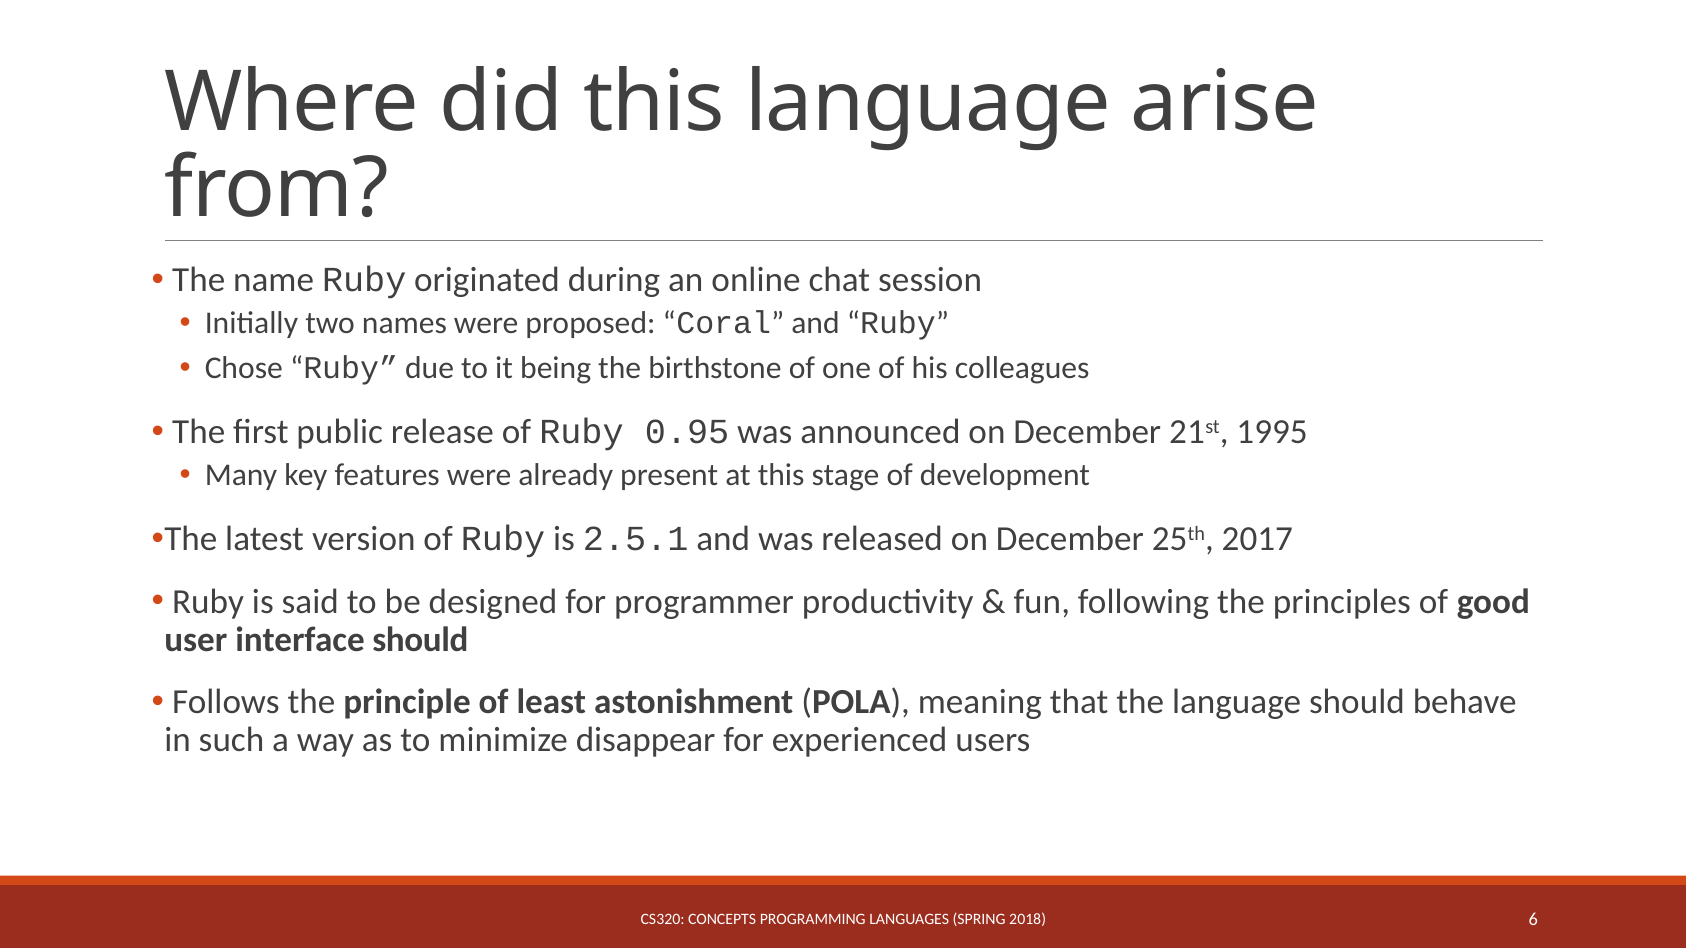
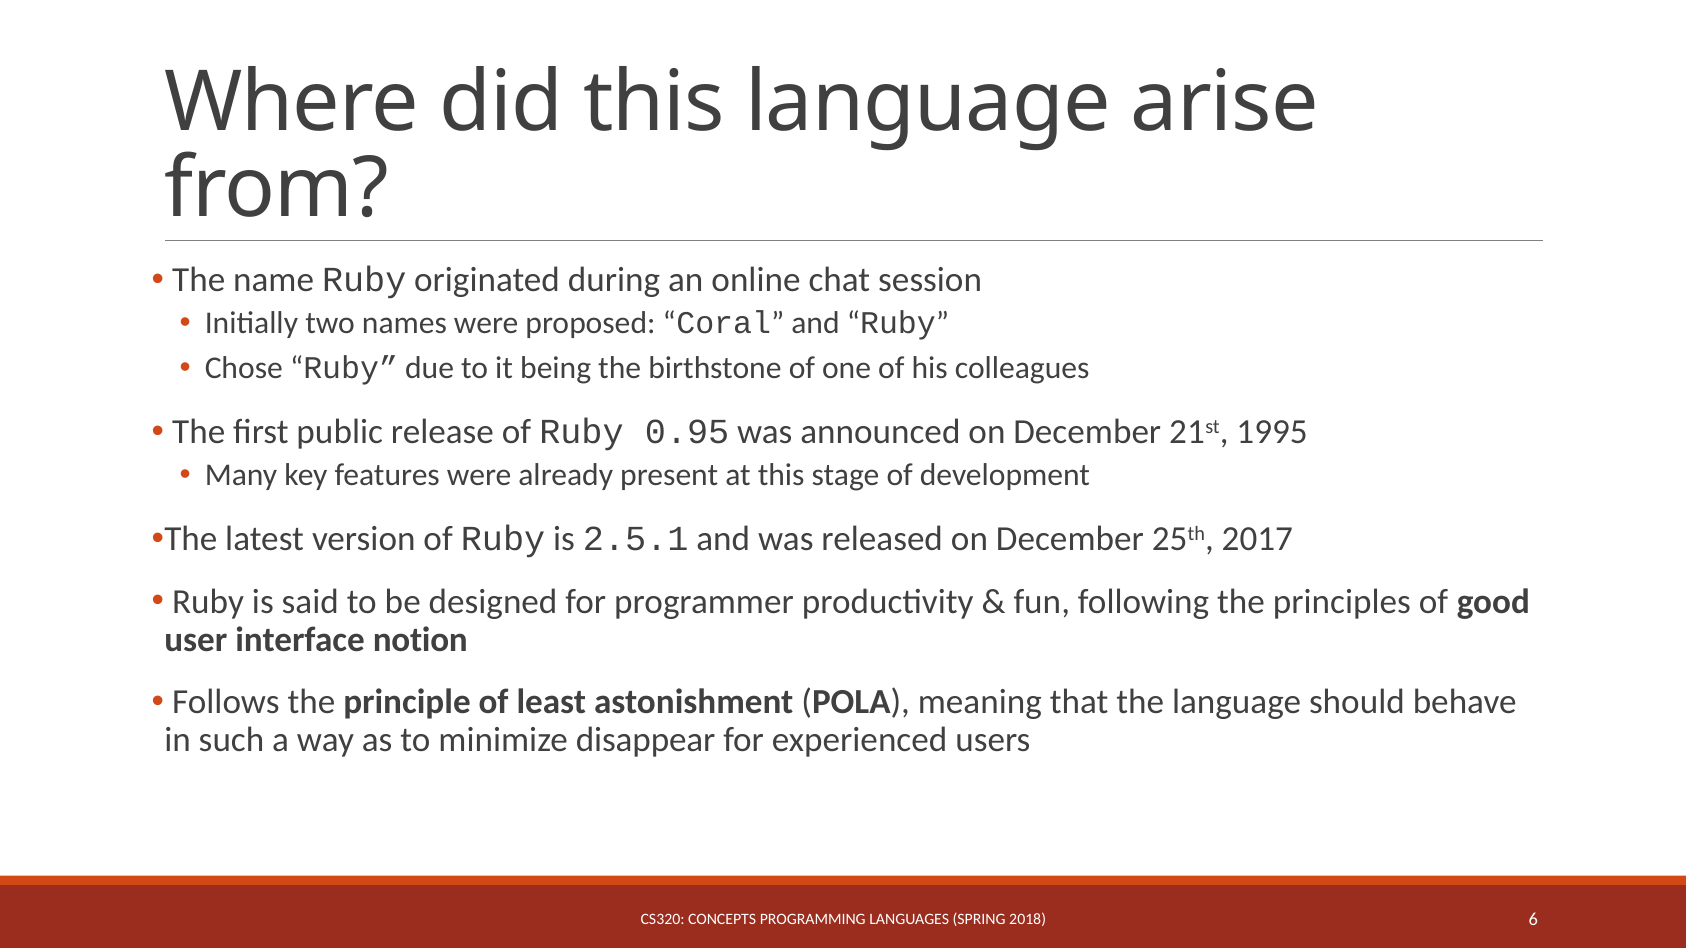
interface should: should -> notion (420, 640)
